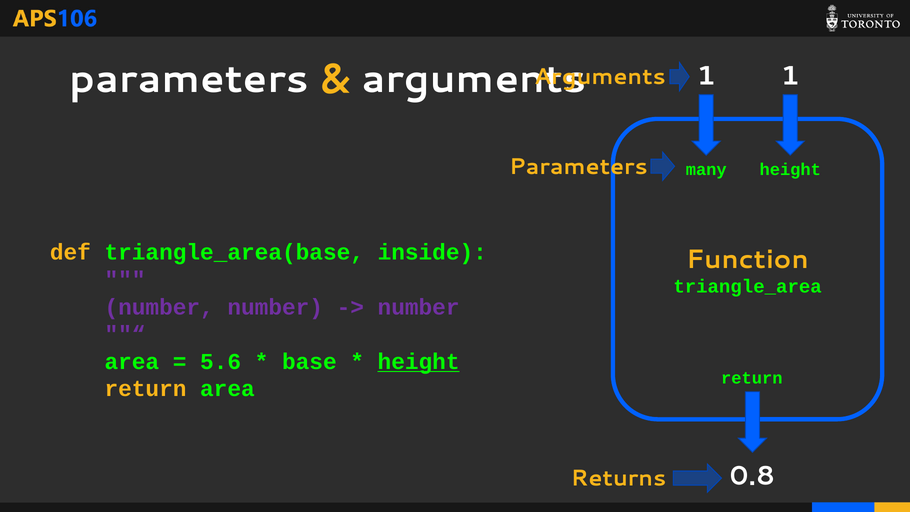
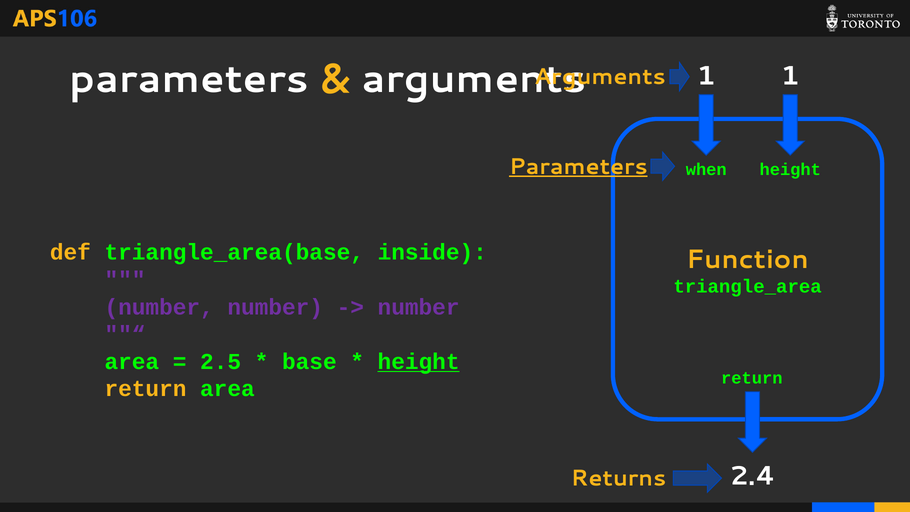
Parameters underline: none -> present (578, 167)
many: many -> when (706, 170)
5.6: 5.6 -> 2.5 (221, 362)
0.8: 0.8 -> 2.4 (753, 476)
